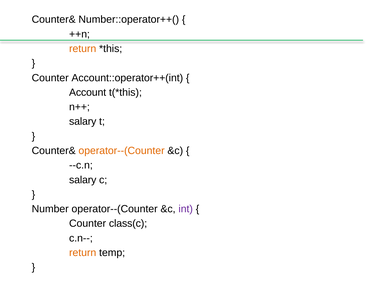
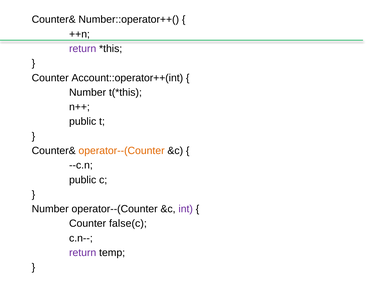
return colour: orange -> purple (83, 49)
Account: Account -> Number (88, 92)
salary: salary -> public (83, 121)
salary: salary -> public (83, 180)
class(c: class(c -> false(c (128, 223)
return colour: orange -> purple (83, 252)
